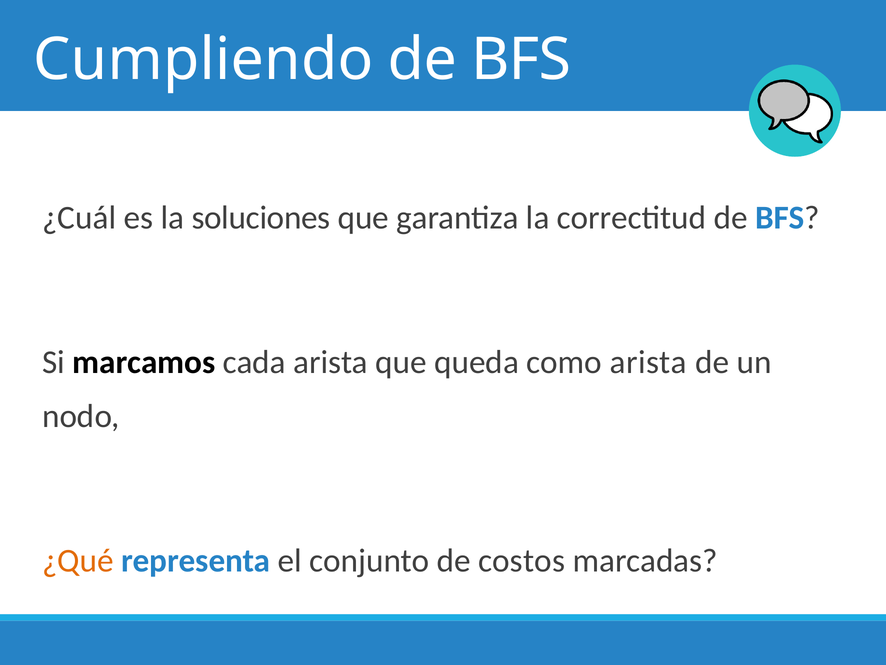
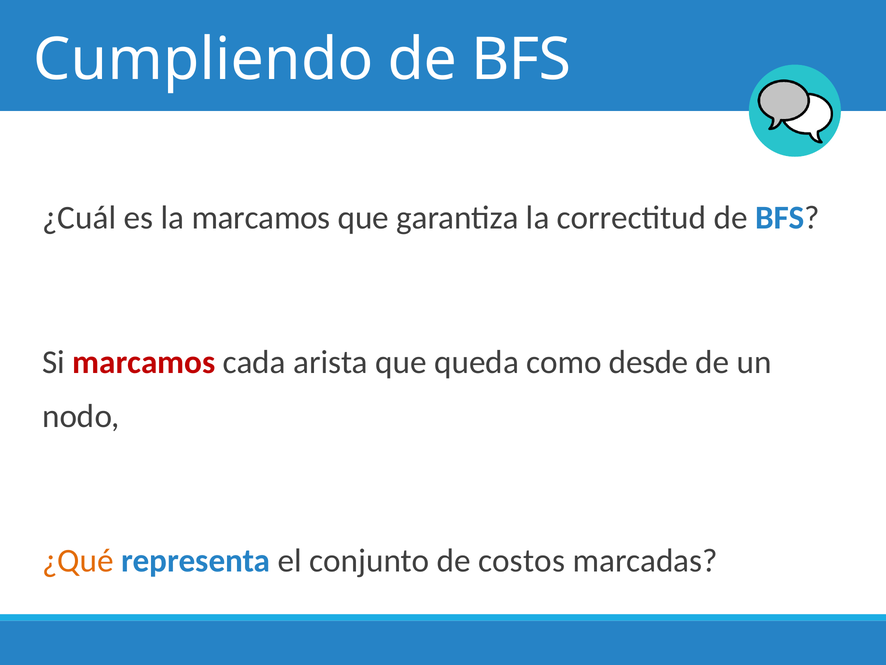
la soluciones: soluciones -> marcamos (261, 217)
marcamos colour: black -> red (144, 362)
como arista: arista -> desde (649, 362)
